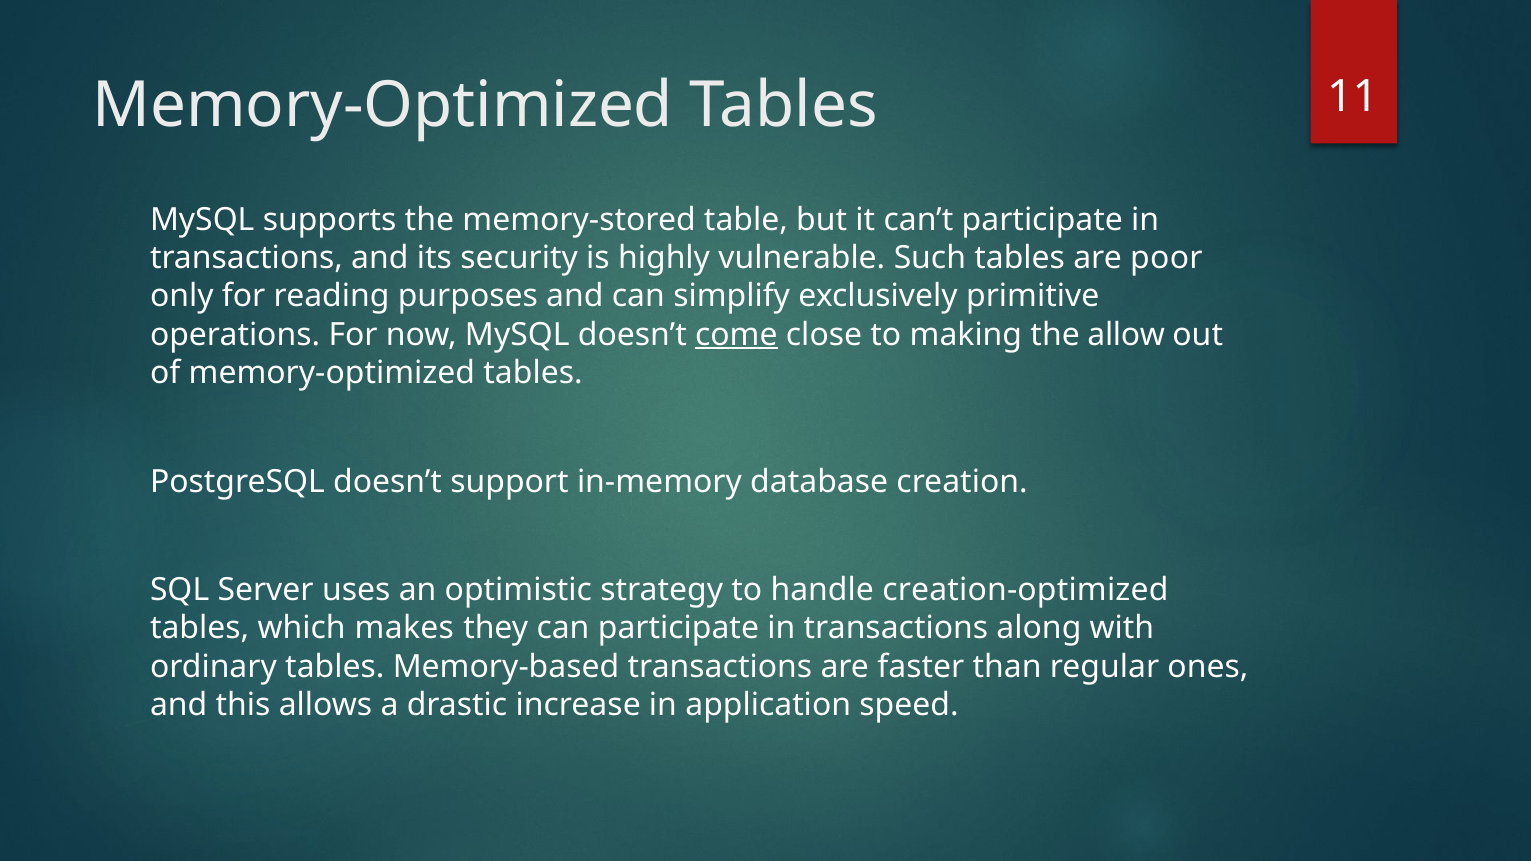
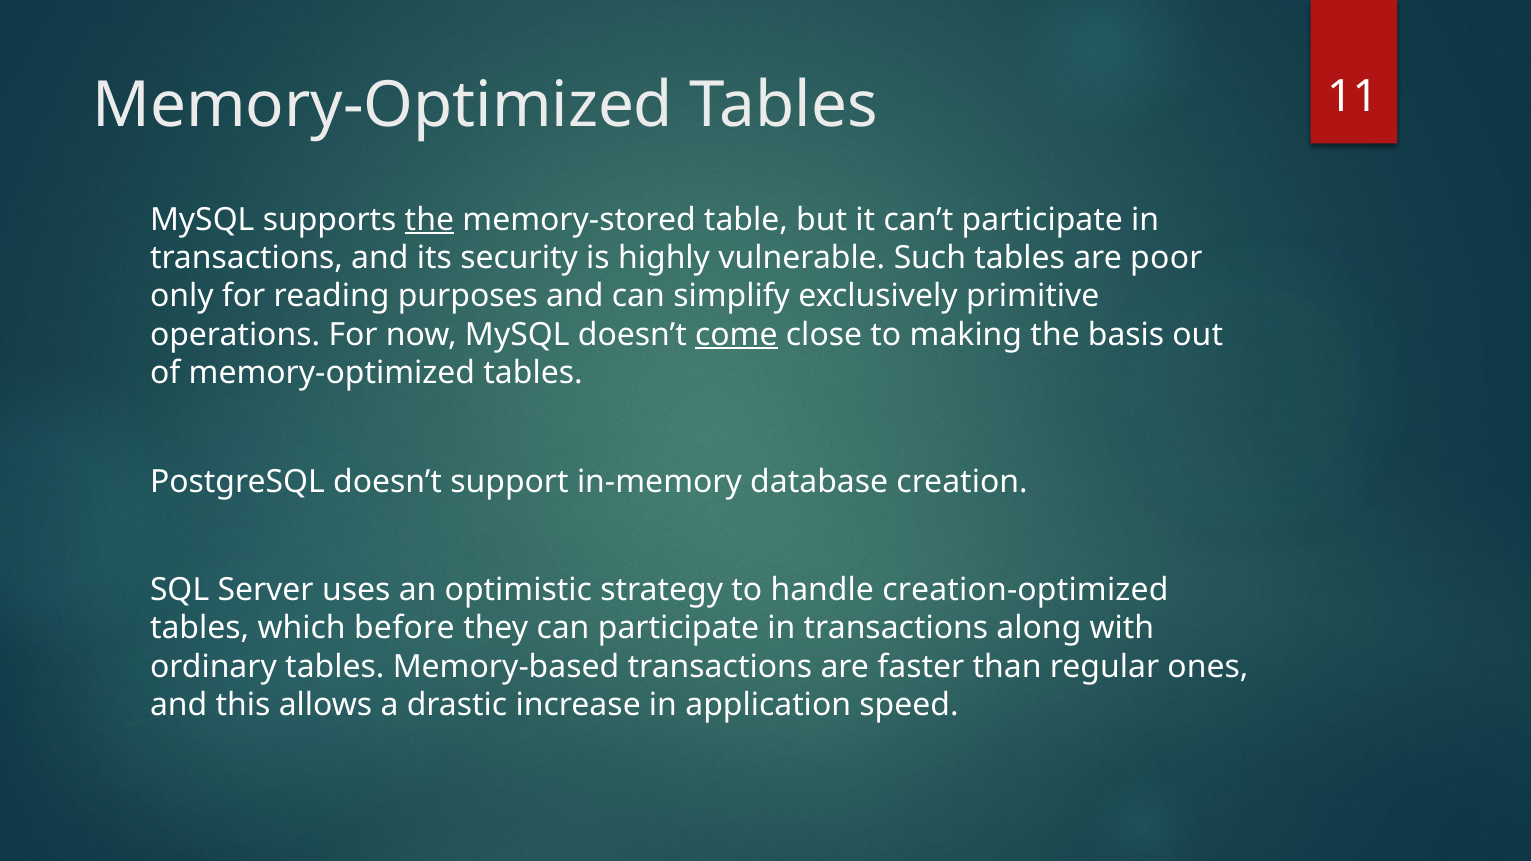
the underline: none -> present (429, 220)
allow: allow -> basis (1126, 335)
makes: makes -> before (404, 629)
